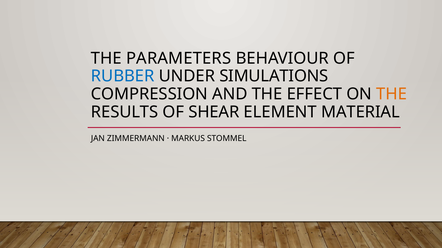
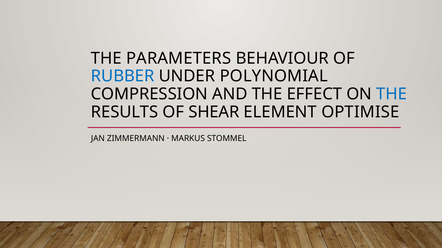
SIMULATIONS: SIMULATIONS -> POLYNOMIAL (274, 76)
THE colour: orange -> blue (392, 94)
MATERIAL: MATERIAL -> OPTIMISE (360, 112)
